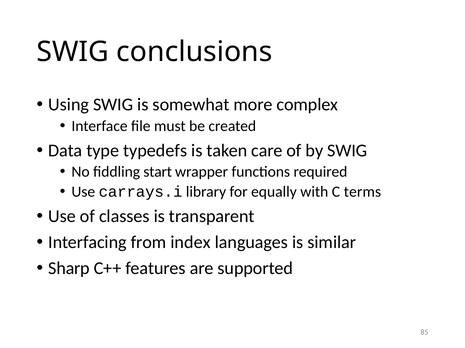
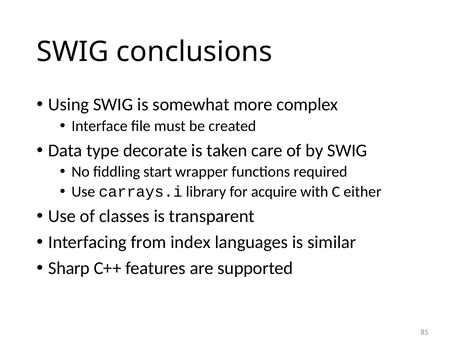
typedefs: typedefs -> decorate (155, 151)
equally: equally -> acquire (274, 192)
terms: terms -> either (363, 192)
